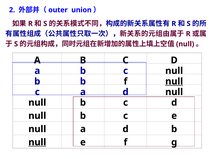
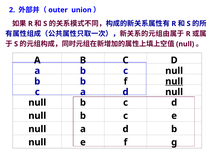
null underline: present -> none (37, 142)
